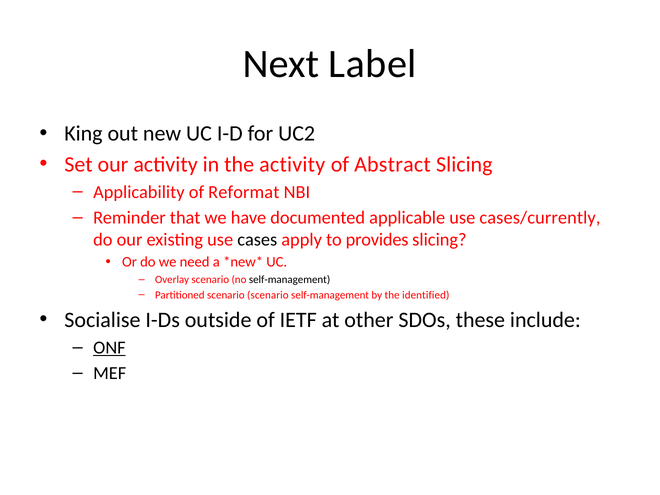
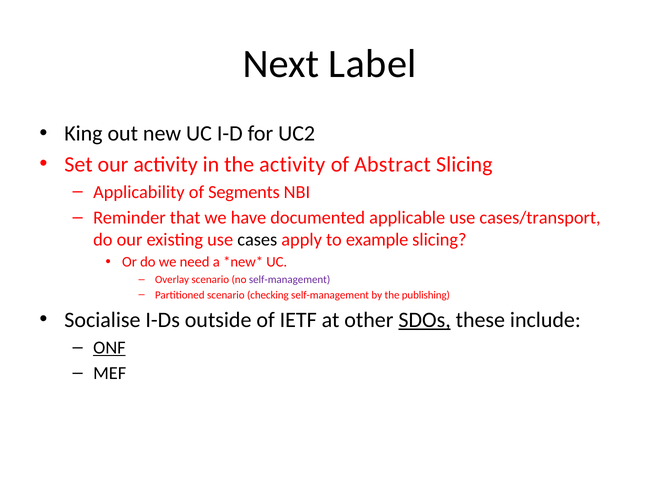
Reformat: Reformat -> Segments (244, 192)
cases/currently: cases/currently -> cases/transport (540, 218)
provides: provides -> example (377, 240)
self-management colour: black -> purple (290, 279)
scenario scenario: scenario -> checking (268, 295)
identified: identified -> publishing (426, 295)
SDOs underline: none -> present (425, 320)
